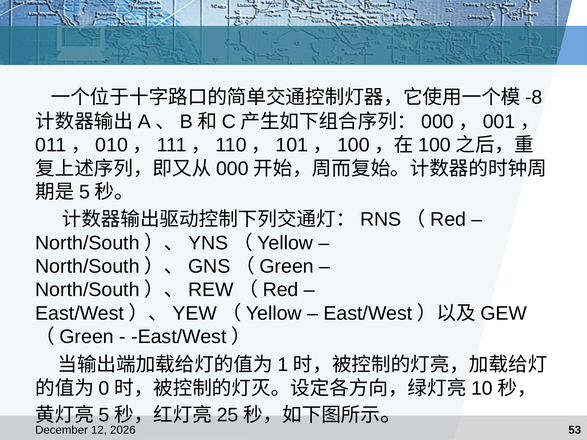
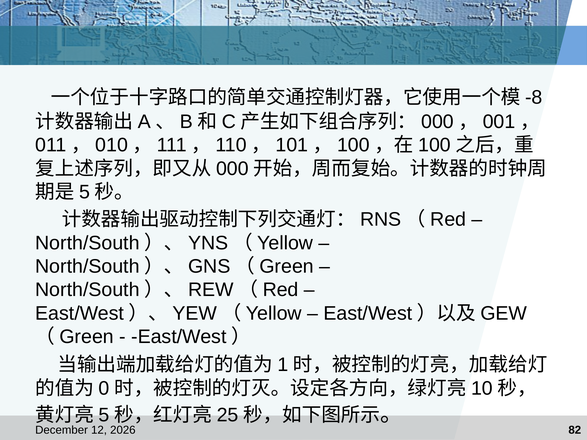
53: 53 -> 82 (575, 430)
